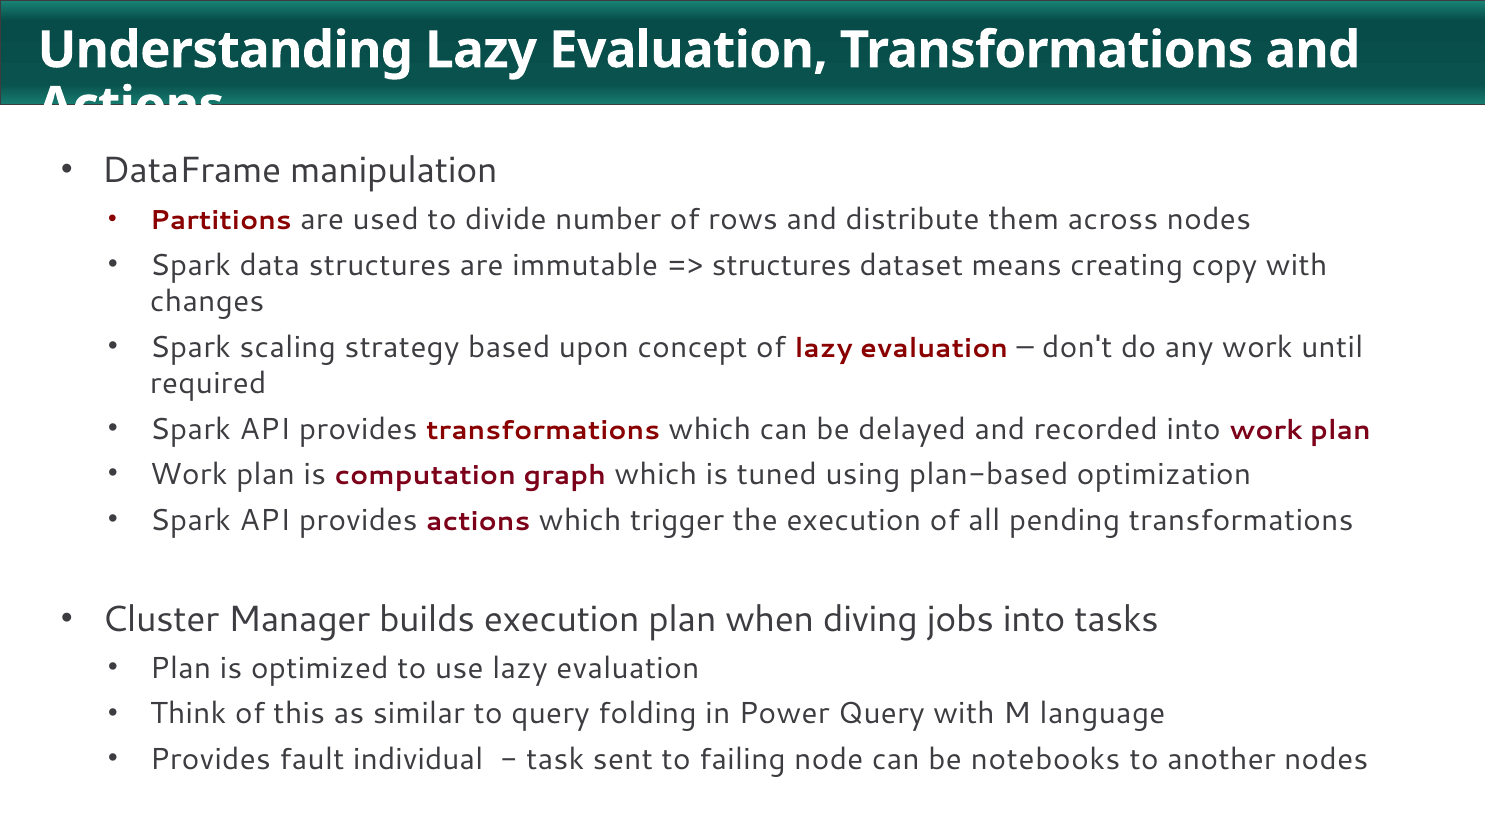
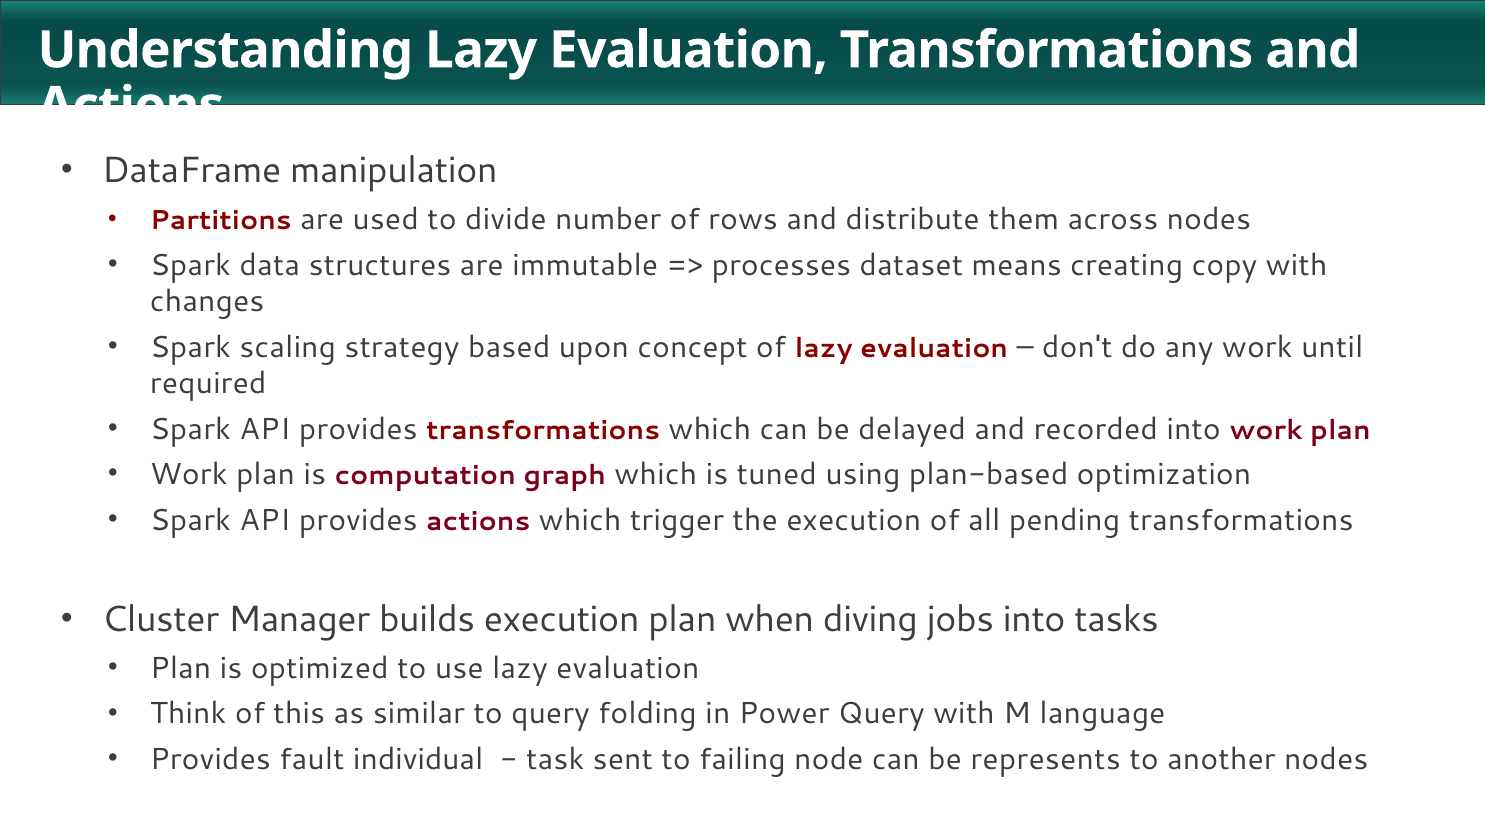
structures: structures -> processes (781, 265)
notebooks: notebooks -> represents (1046, 760)
